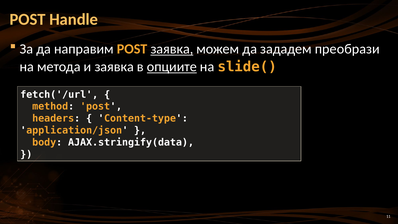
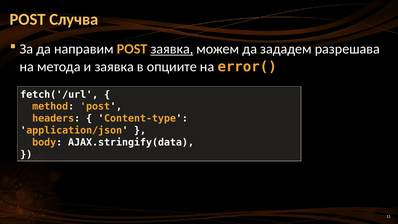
Handle: Handle -> Случва (74, 19)
преобрази: преобрази -> разрешава (347, 49)
опциите underline: present -> none (172, 67)
slide(: slide( -> error( (247, 67)
